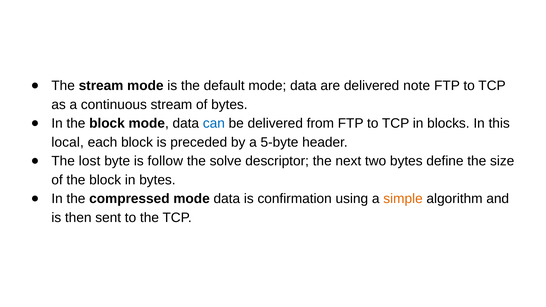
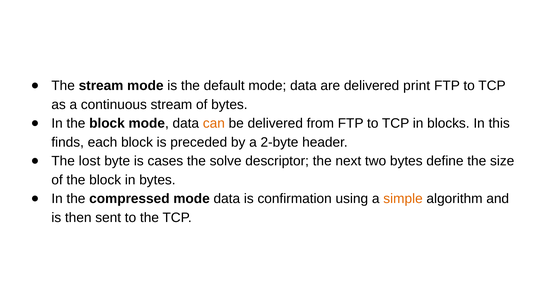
note: note -> print (417, 86)
can colour: blue -> orange (214, 124)
local: local -> finds (68, 142)
5-byte: 5-byte -> 2-byte (279, 142)
follow: follow -> cases (165, 161)
